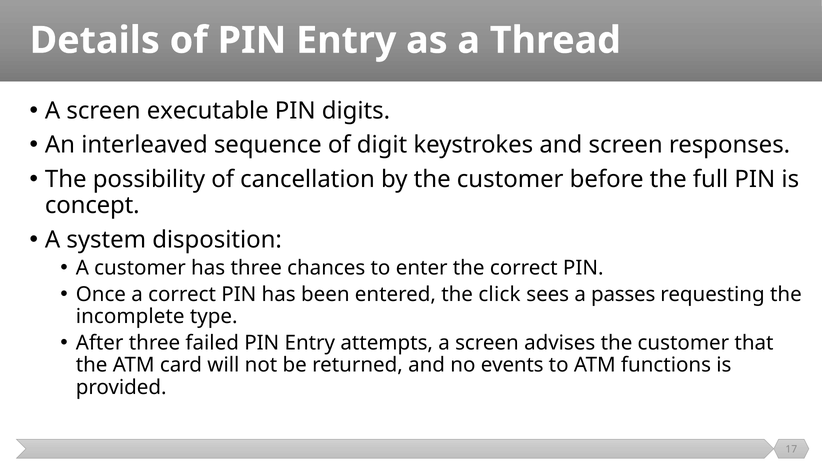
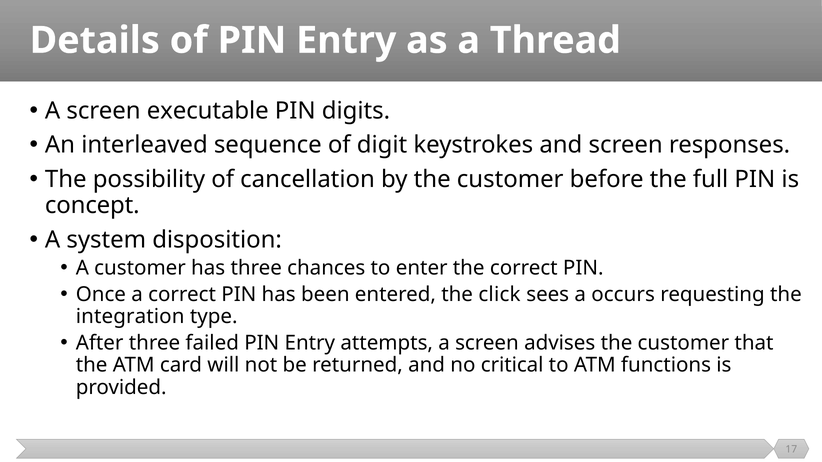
passes: passes -> occurs (623, 295)
incomplete: incomplete -> integration (130, 317)
events: events -> critical (512, 365)
